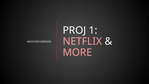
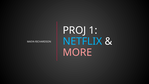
NETFLIX colour: pink -> light blue (82, 41)
